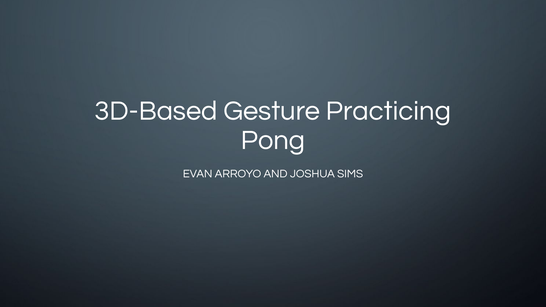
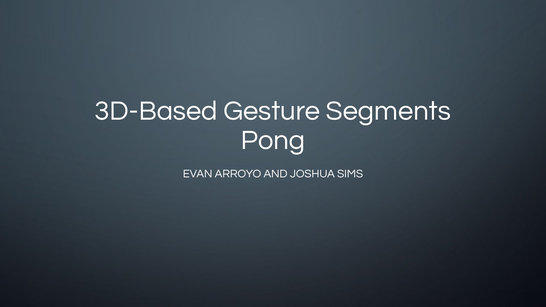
Practicing: Practicing -> Segments (388, 111)
